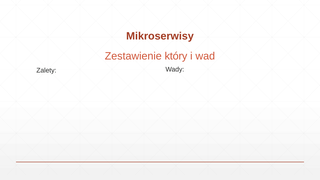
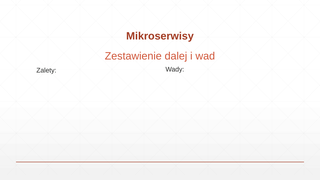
który: który -> dalej (176, 56)
